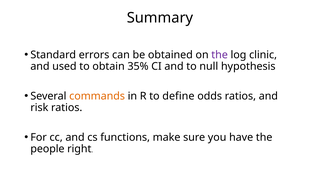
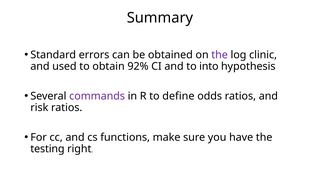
35%: 35% -> 92% (138, 66)
null: null -> into (209, 66)
commands colour: orange -> purple (97, 96)
people: people -> testing (47, 149)
